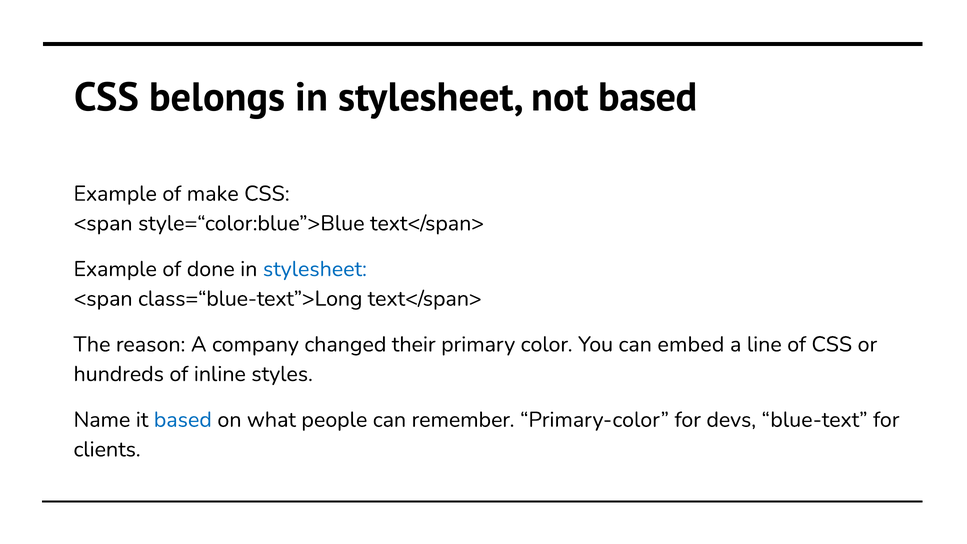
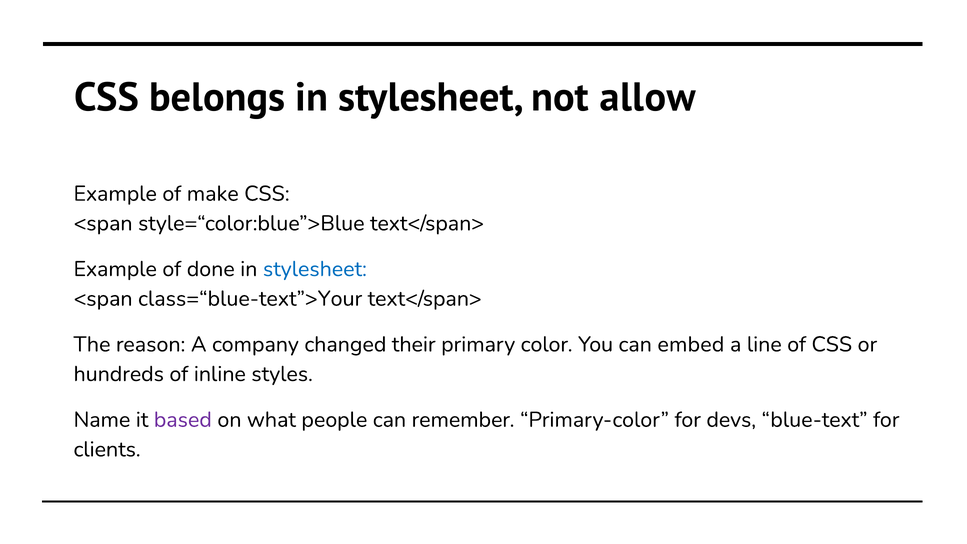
not based: based -> allow (648, 98)
class=“blue-text”>Long: class=“blue-text”>Long -> class=“blue-text”>Your (250, 299)
based colour: blue -> purple (183, 420)
